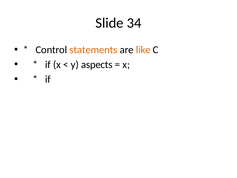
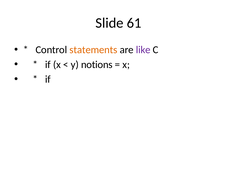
34: 34 -> 61 (134, 23)
like colour: orange -> purple (143, 50)
aspects: aspects -> notions (97, 64)
